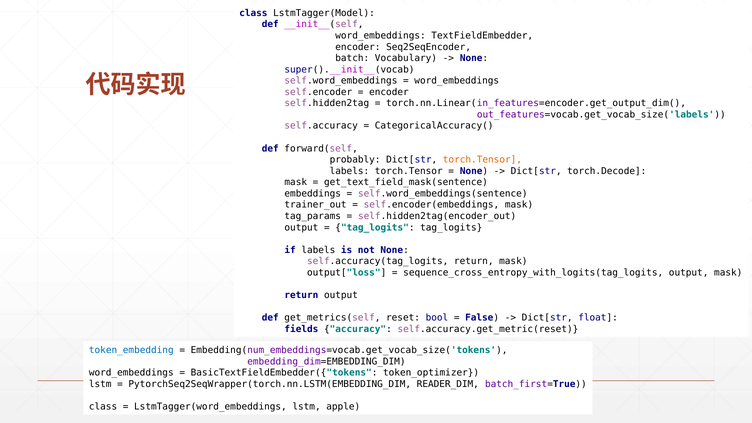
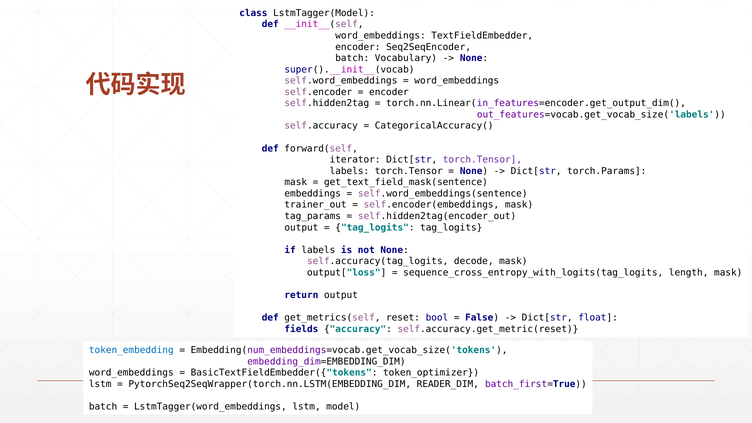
probably: probably -> iterator (355, 160)
torch.Tensor colour: orange -> purple (482, 160)
torch.Decode: torch.Decode -> torch.Params (607, 171)
self.accuracy(tag_logits return: return -> decode (474, 261)
sequence_cross_entropy_with_logits(tag_logits output: output -> length (689, 273)
class: class -> batch (103, 407)
apple: apple -> model (343, 407)
